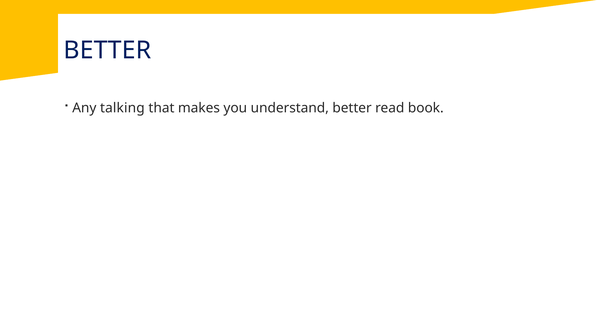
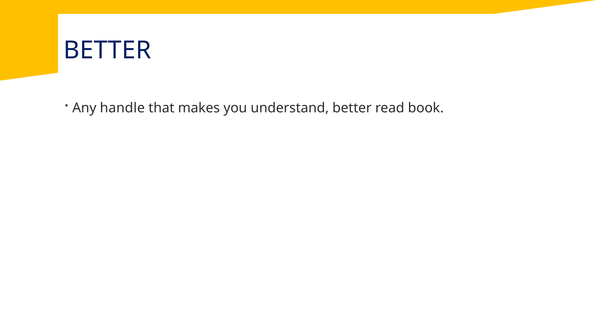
talking: talking -> handle (122, 108)
